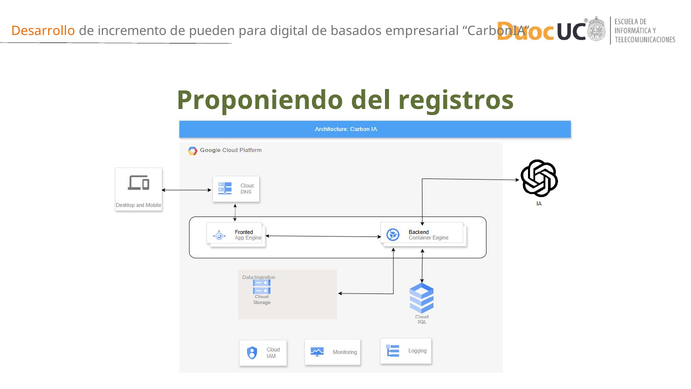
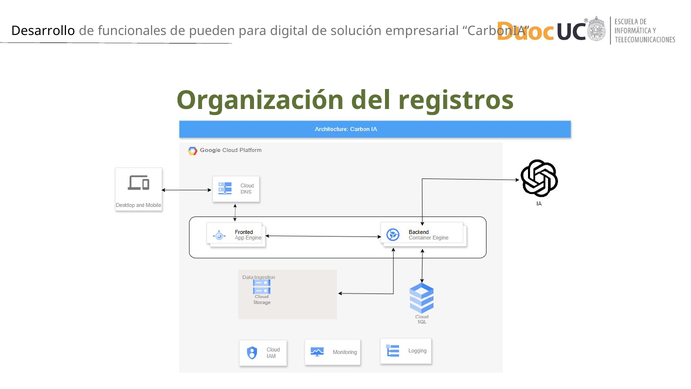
Desarrollo colour: orange -> black (43, 31)
incremento: incremento -> funcionales (132, 31)
basados: basados -> solución (356, 31)
Proponiendo: Proponiendo -> Organización (260, 100)
